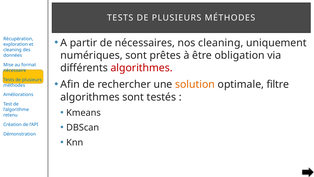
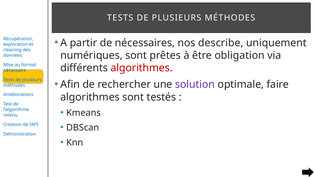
nos cleaning: cleaning -> describe (221, 43)
solution colour: orange -> purple (195, 84)
filtre: filtre -> faire (278, 84)
